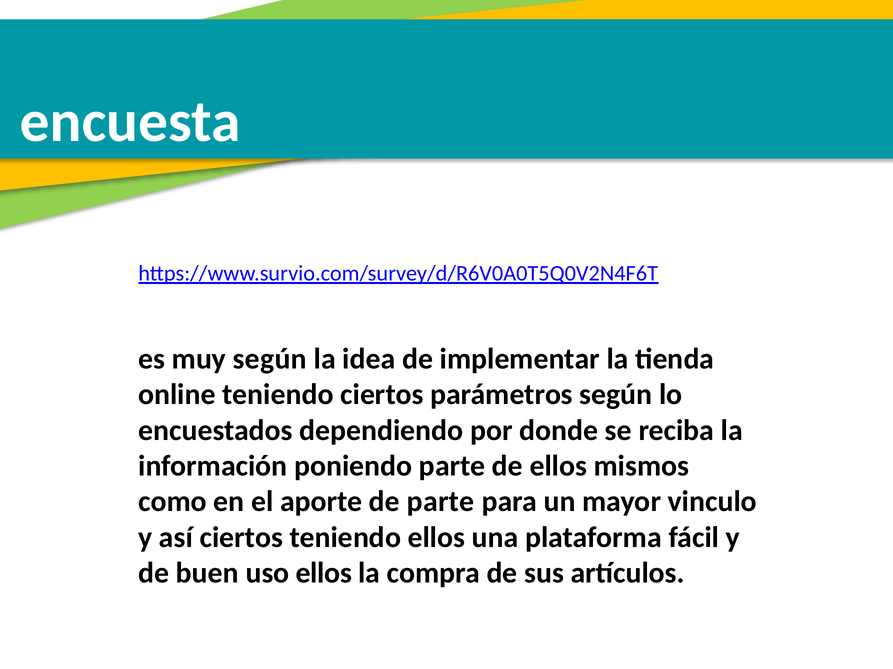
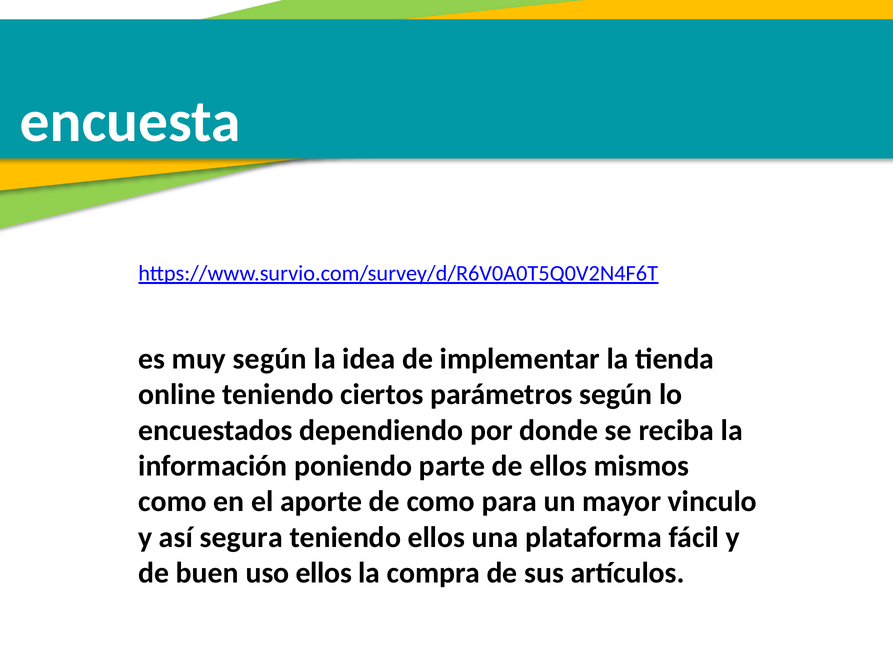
de parte: parte -> como (441, 502)
así ciertos: ciertos -> segura (241, 538)
